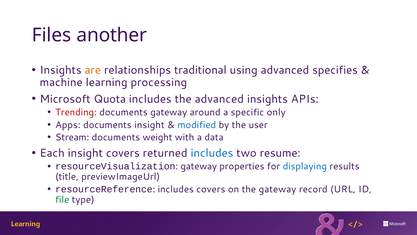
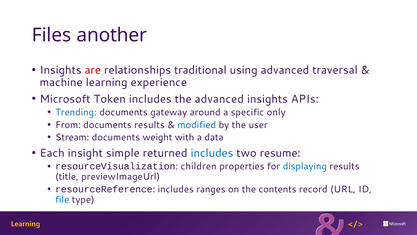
are colour: orange -> red (93, 70)
specifies: specifies -> traversal (335, 70)
processing: processing -> experience (159, 82)
Quota: Quota -> Token (110, 99)
Trending colour: red -> blue (76, 112)
Apps: Apps -> From (68, 125)
documents insight: insight -> results (149, 125)
insight covers: covers -> simple (123, 153)
resourceVisualization gateway: gateway -> children (199, 166)
includes covers: covers -> ranges (211, 189)
the gateway: gateway -> contents (278, 189)
file colour: green -> blue (62, 199)
